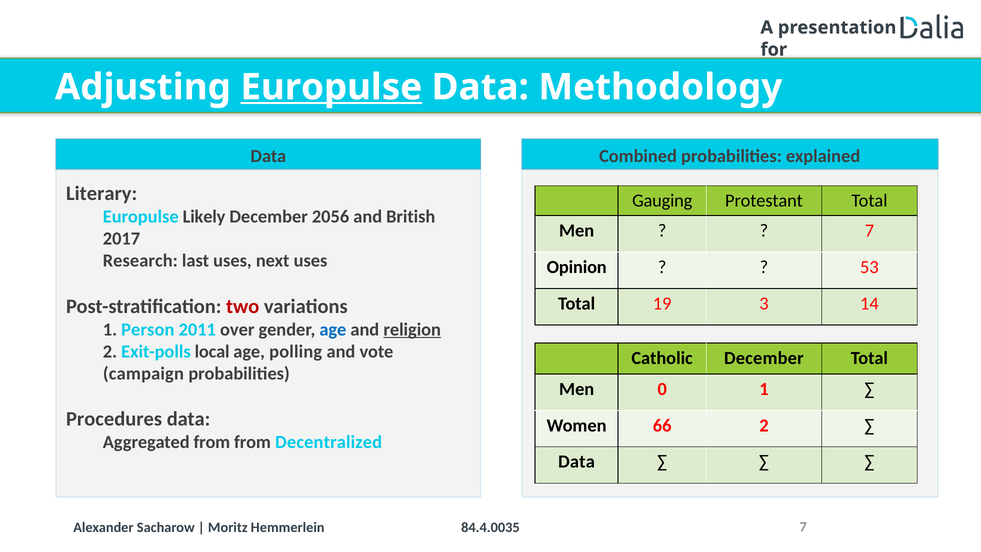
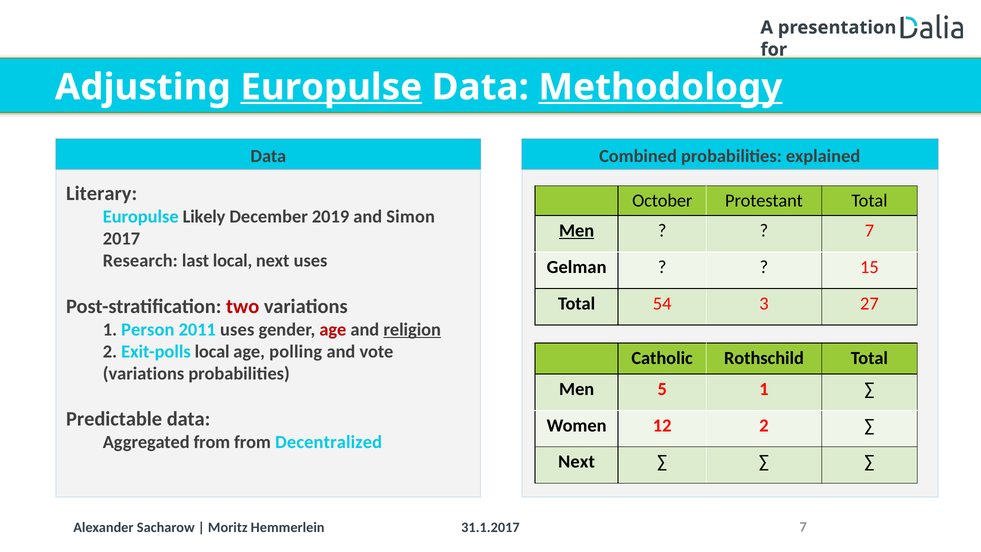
Methodology underline: none -> present (660, 87)
Gauging: Gauging -> October (662, 201)
2056: 2056 -> 2019 (331, 217)
British: British -> Simon (411, 217)
Men underline: none -> present (577, 231)
last uses: uses -> local (233, 261)
Opinion: Opinion -> Gelman (577, 267)
53: 53 -> 15 (869, 267)
19: 19 -> 54 (662, 304)
14: 14 -> 27 (869, 304)
2011 over: over -> uses (237, 329)
age colour: blue -> red (333, 329)
Catholic December: December -> Rothschild (764, 358)
campaign: campaign -> variations (144, 374)
0: 0 -> 5 (662, 389)
Procedures: Procedures -> Predictable (114, 419)
66: 66 -> 12 (662, 425)
Data: Data -> Next (577, 462)
84.4.0035: 84.4.0035 -> 31.1.2017 (490, 527)
